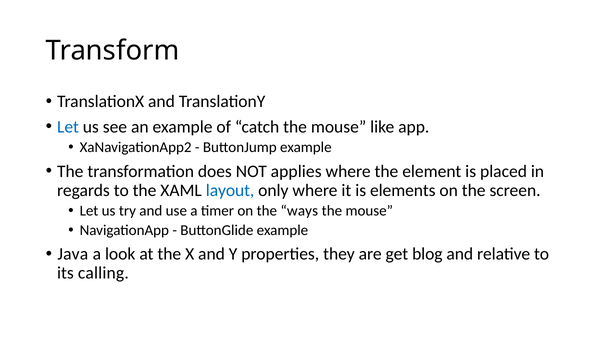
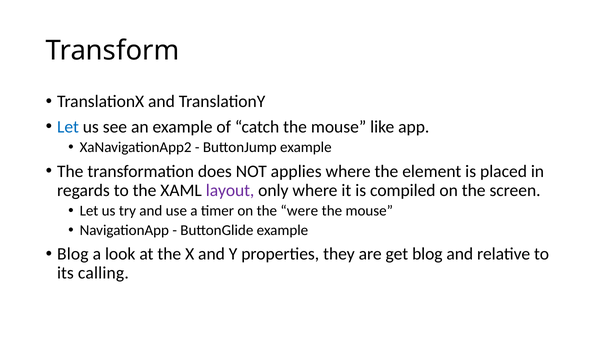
layout colour: blue -> purple (230, 190)
elements: elements -> compiled (403, 190)
ways: ways -> were (299, 211)
Java: Java -> Blog (73, 254)
